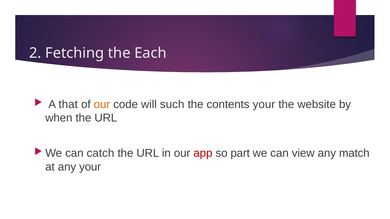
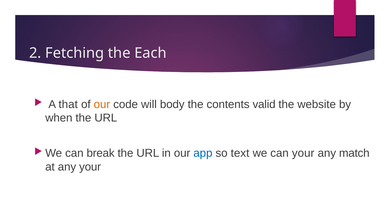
such: such -> body (172, 104)
contents your: your -> valid (264, 104)
catch: catch -> break (101, 153)
app colour: red -> blue (203, 153)
part: part -> text (240, 153)
can view: view -> your (303, 153)
